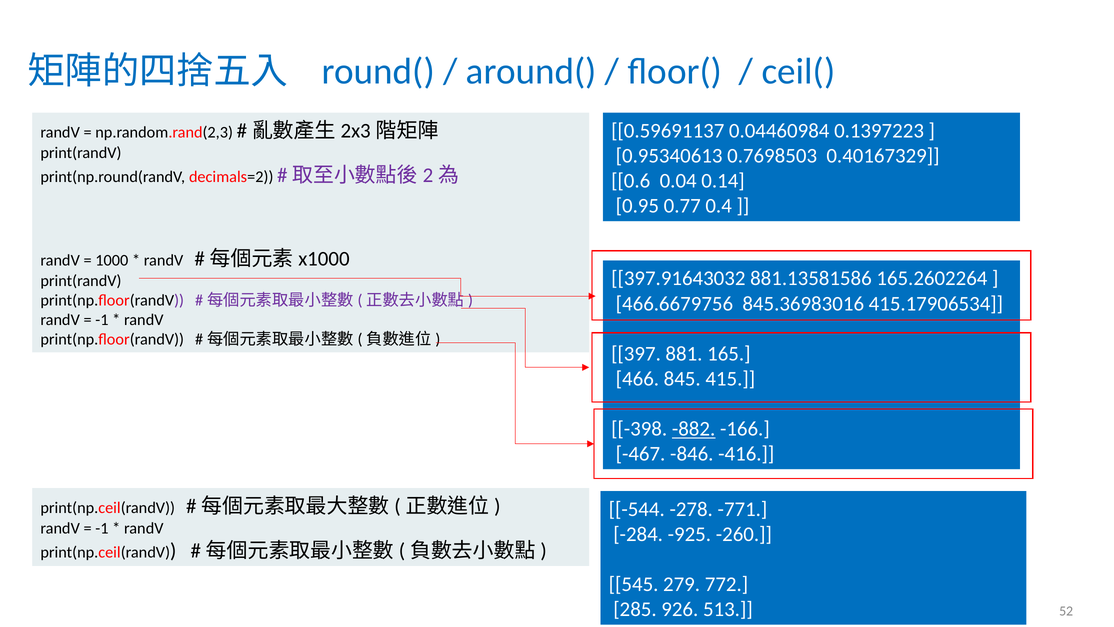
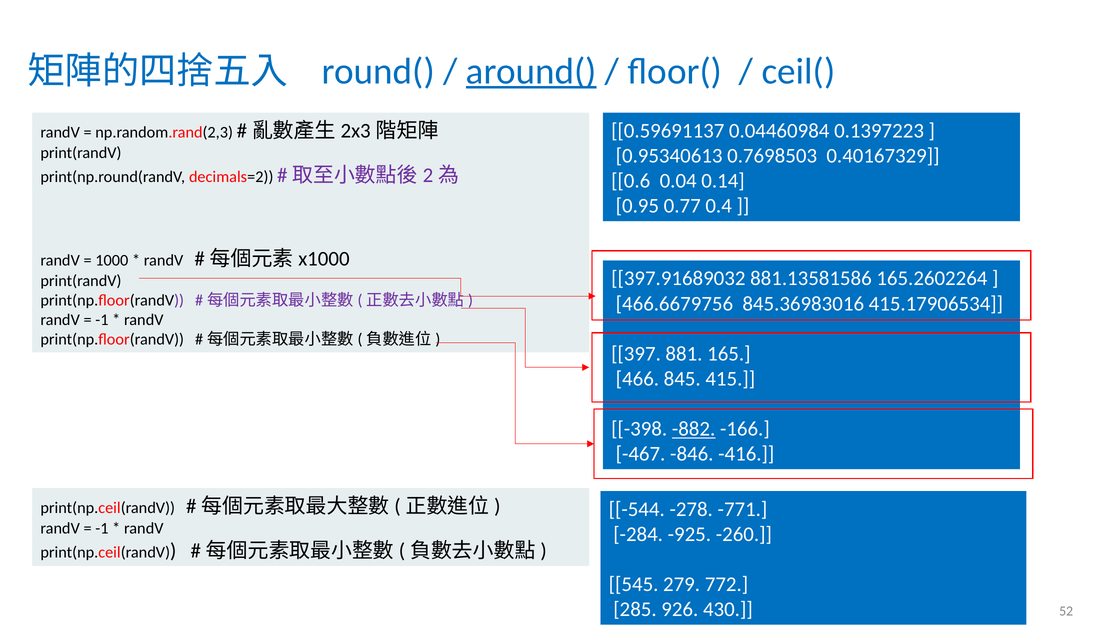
around( underline: none -> present (531, 71)
397.91643032: 397.91643032 -> 397.91689032 (678, 278)
513: 513 -> 430 (728, 609)
